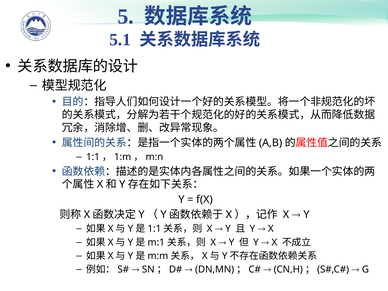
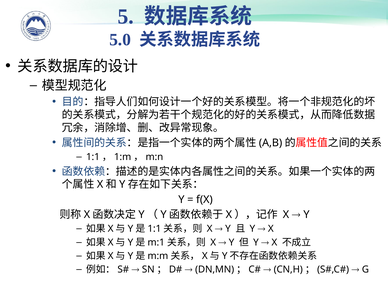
5.1: 5.1 -> 5.0 (120, 40)
